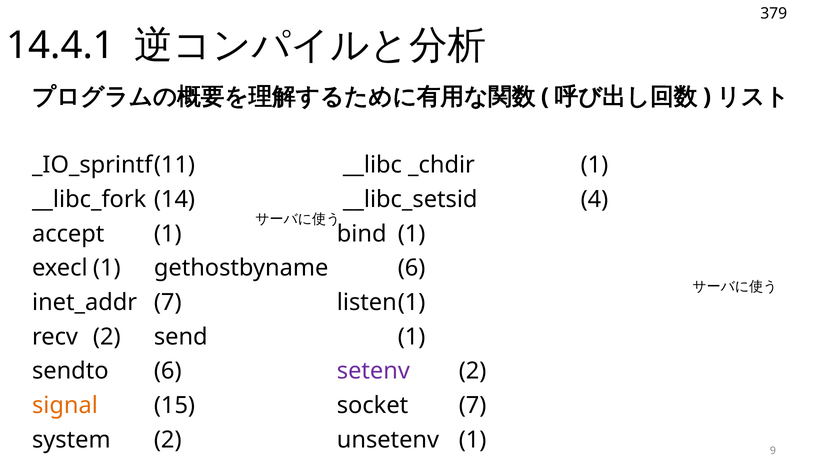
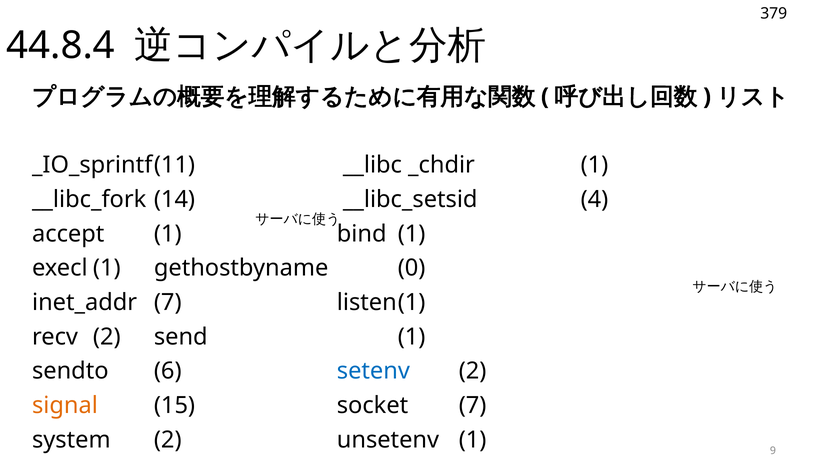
14.4.1: 14.4.1 -> 44.8.4 (61, 45)
gethostbyname 6: 6 -> 0 (412, 268)
setenv colour: purple -> blue (373, 371)
